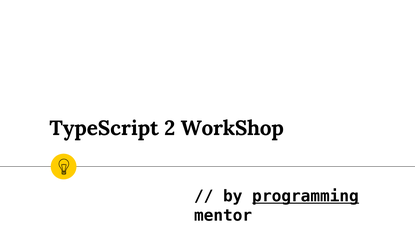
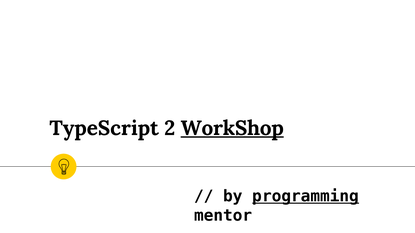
WorkShop underline: none -> present (232, 128)
